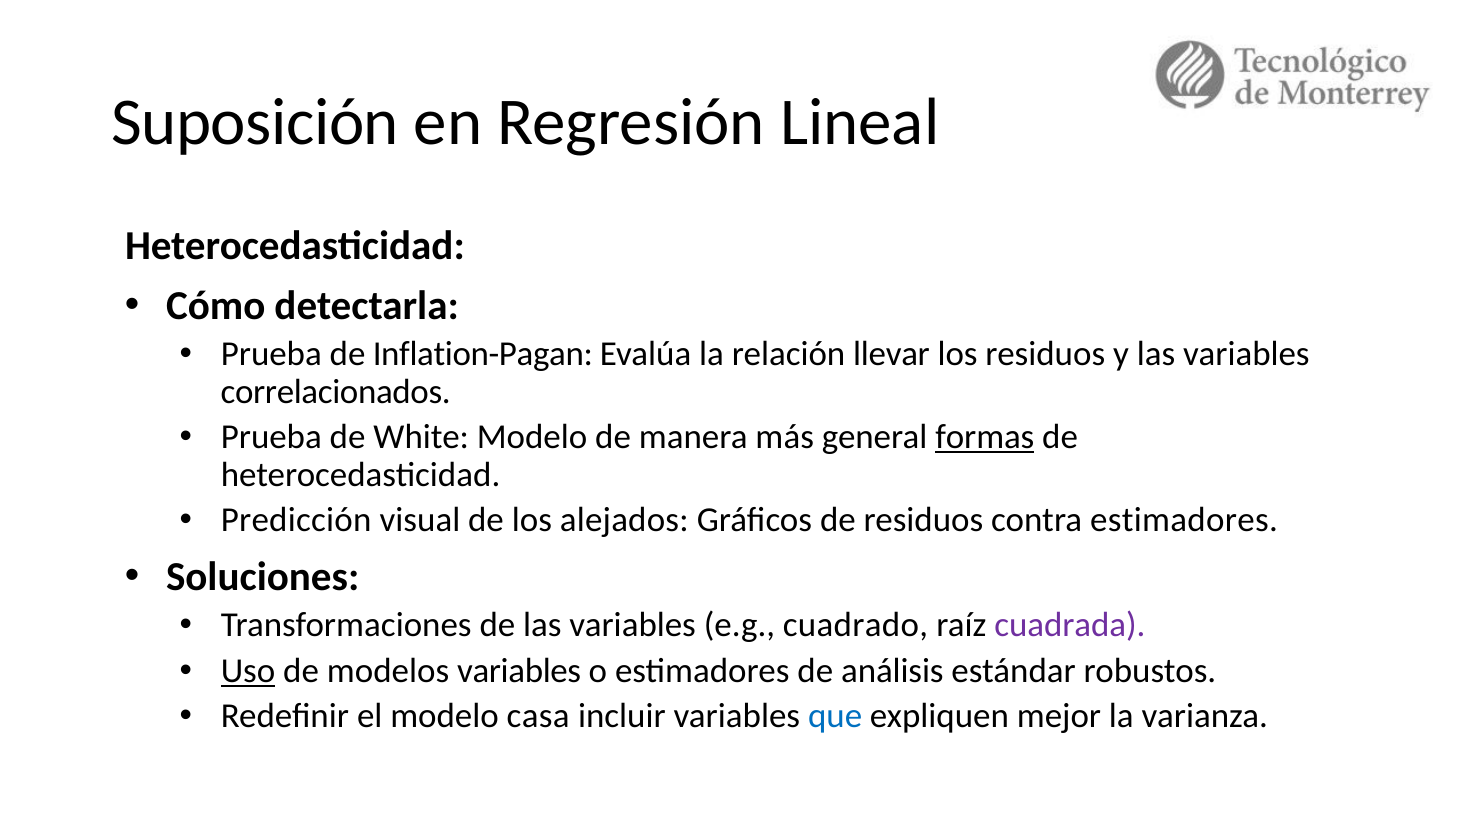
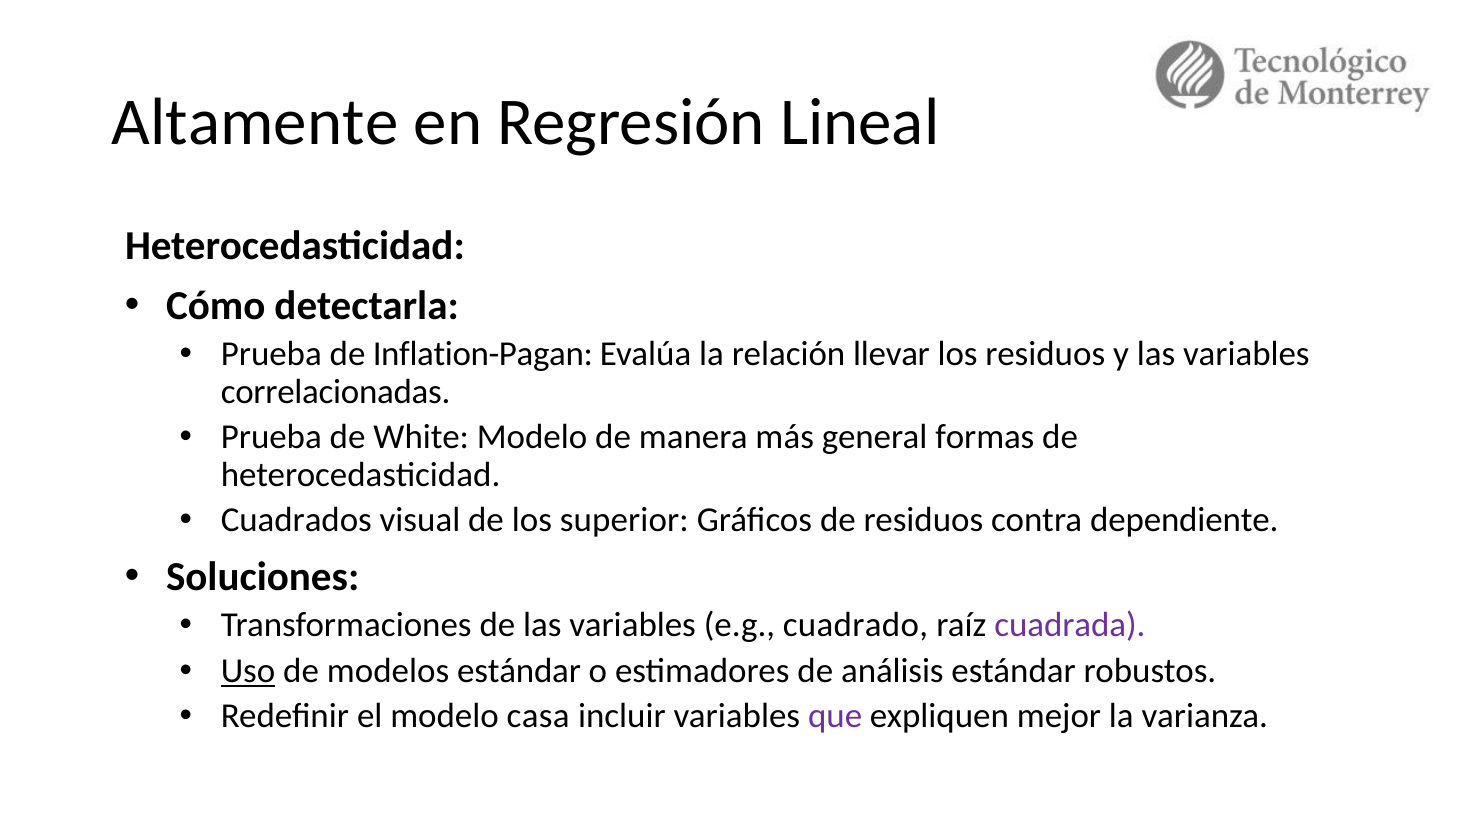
Suposición: Suposición -> Altamente (255, 123)
correlacionados: correlacionados -> correlacionadas (336, 392)
formas underline: present -> none (985, 437)
Predicción: Predicción -> Cuadrados (296, 521)
alejados: alejados -> superior (624, 521)
contra estimadores: estimadores -> dependiente (1184, 521)
modelos variables: variables -> estándar (519, 671)
que colour: blue -> purple (835, 716)
